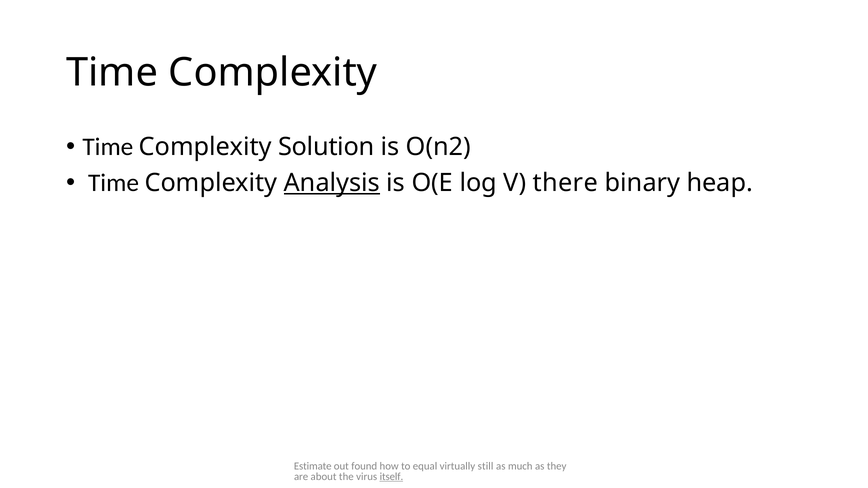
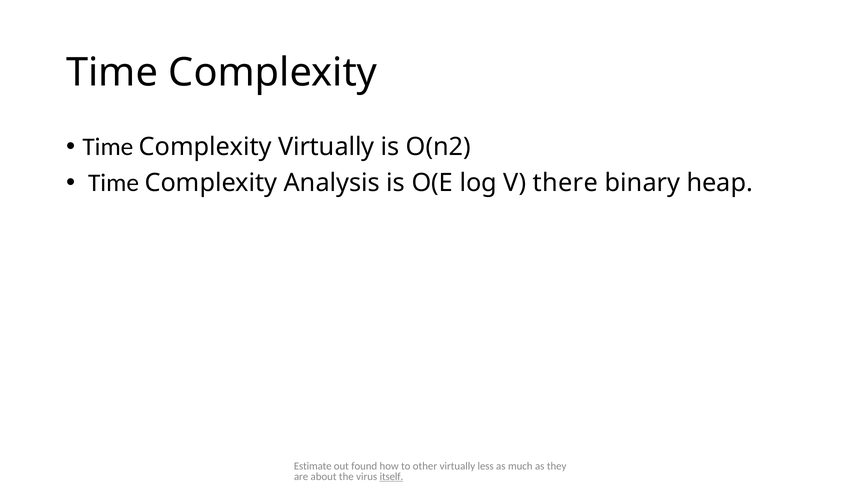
Complexity Solution: Solution -> Virtually (326, 147)
Analysis underline: present -> none (332, 183)
equal: equal -> other (425, 466)
still: still -> less (486, 466)
